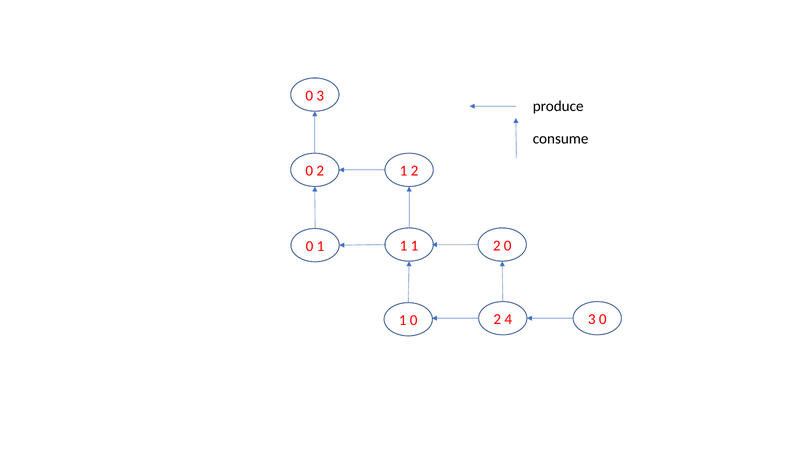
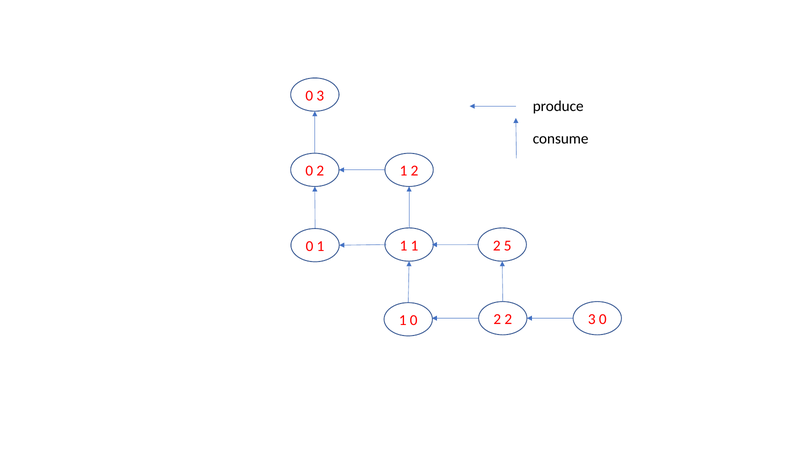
0: 0 -> 5 (508, 245)
2 4: 4 -> 2 (508, 319)
